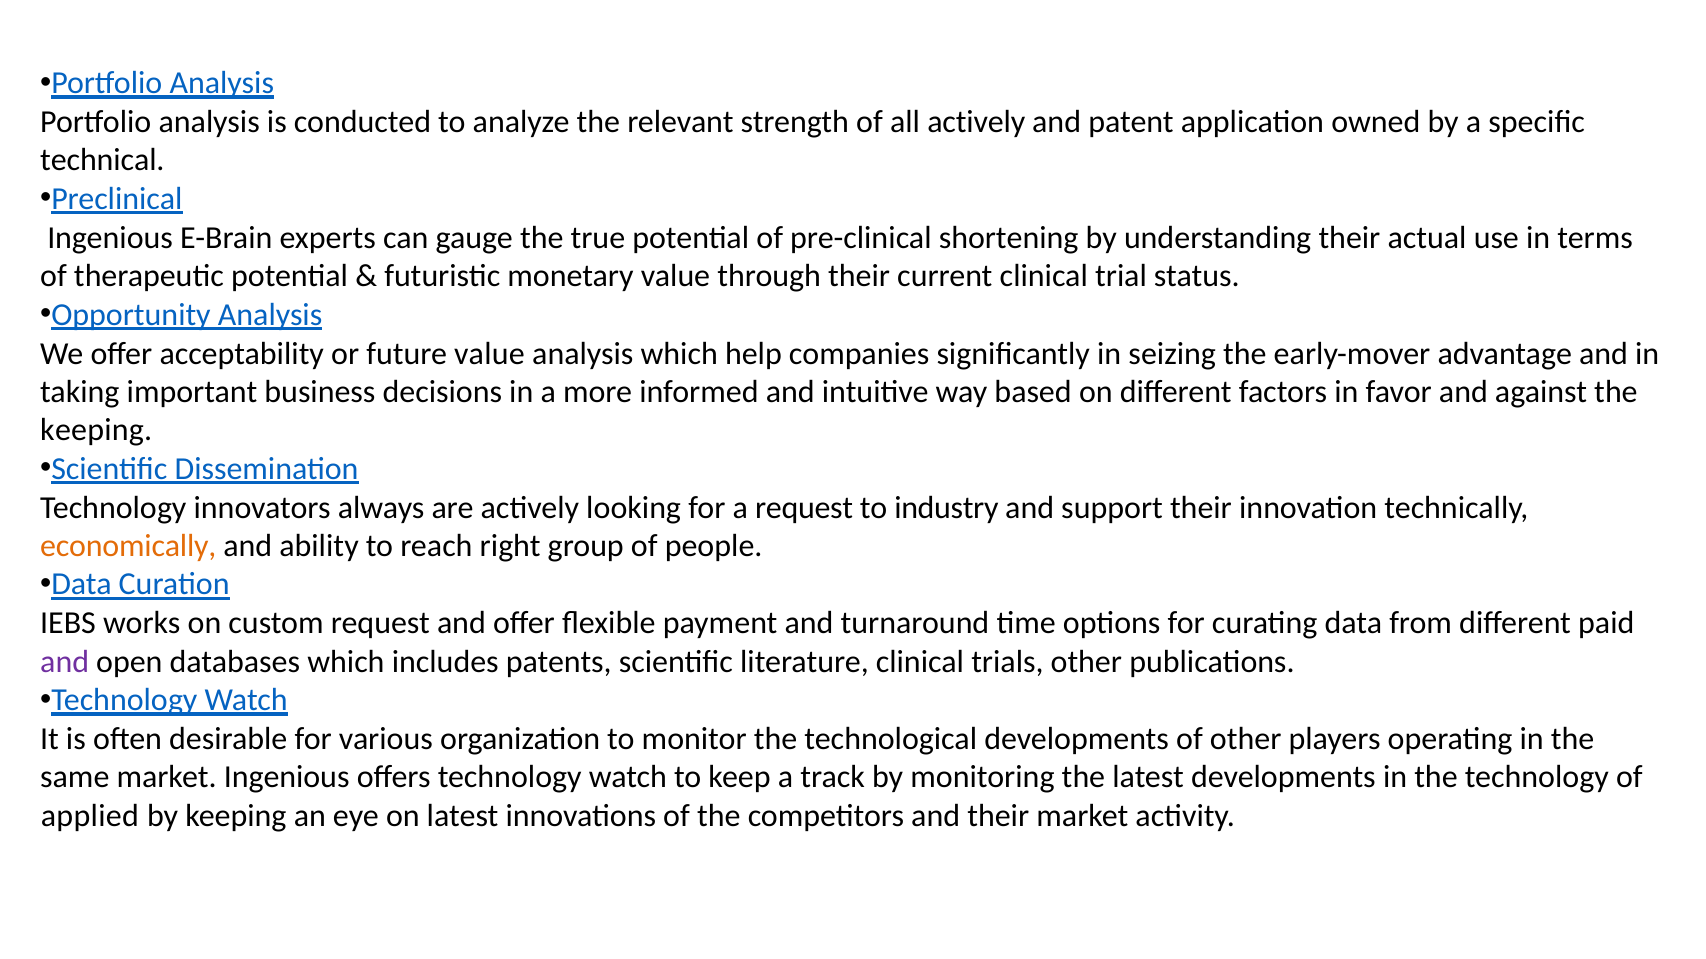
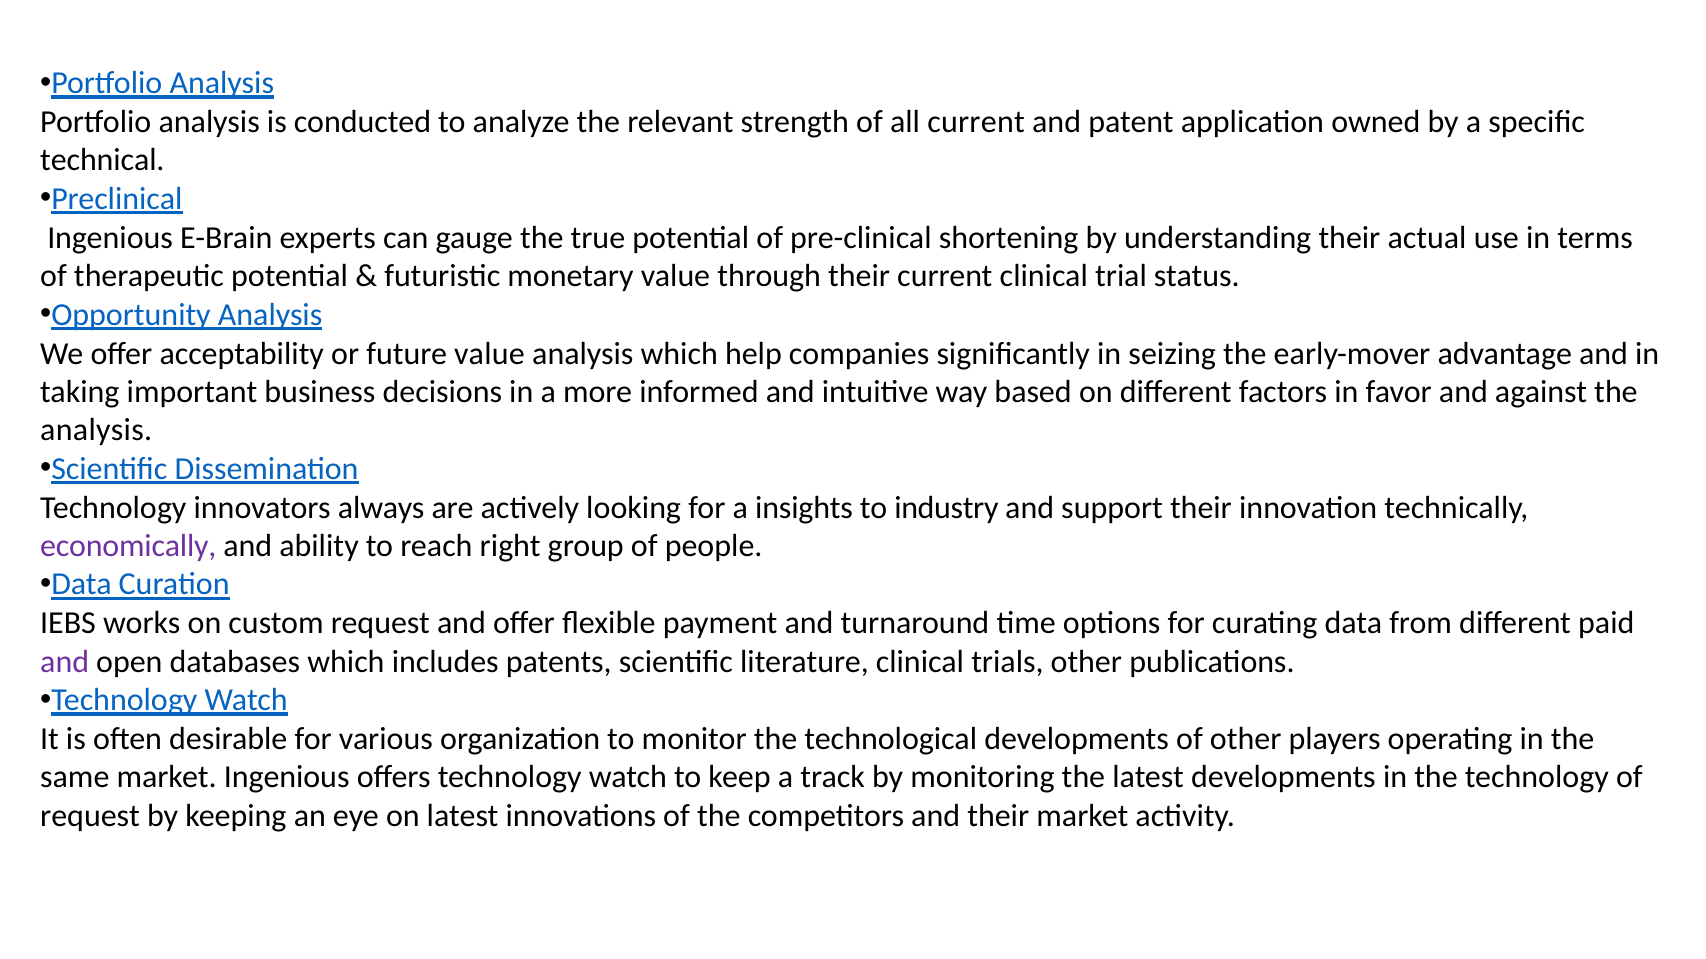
all actively: actively -> current (976, 122)
keeping: keeping -> analysis (96, 430)
a request: request -> insights (804, 508)
economically colour: orange -> purple (128, 546)
applied: applied -> request (90, 816)
